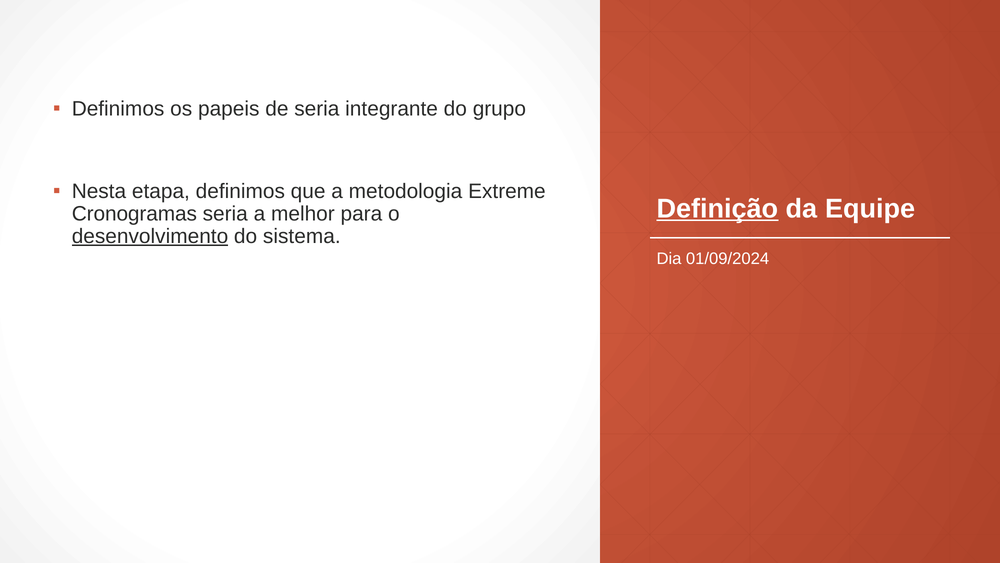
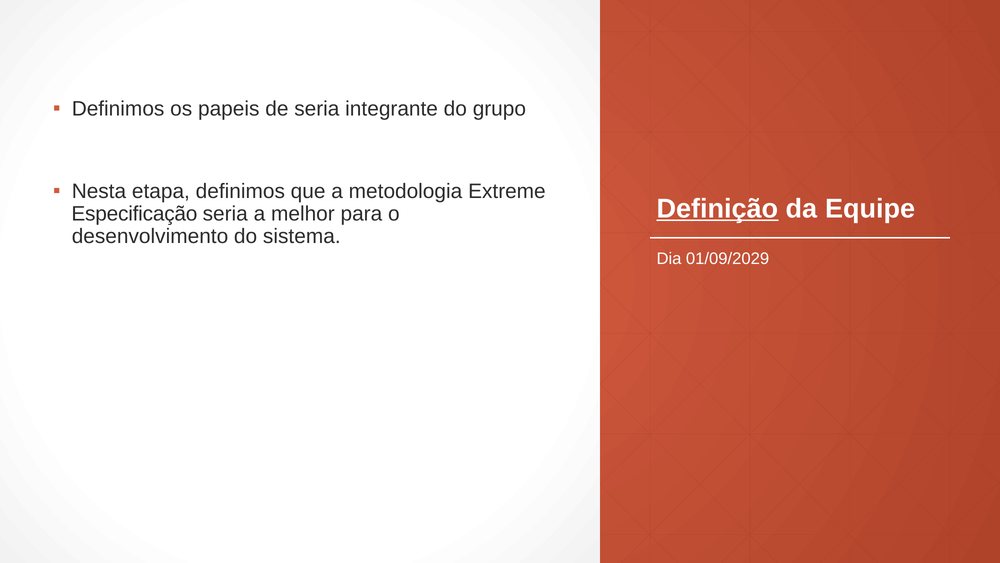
Cronogramas: Cronogramas -> Especificação (134, 214)
desenvolvimento underline: present -> none (150, 236)
01/09/2024: 01/09/2024 -> 01/09/2029 (728, 258)
